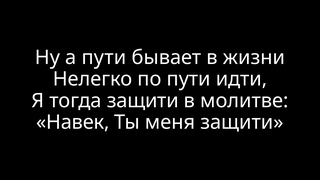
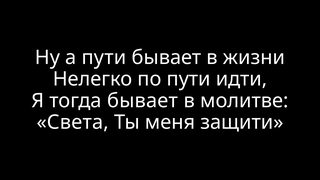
тогда защити: защити -> бывает (143, 101)
Навек: Навек -> Света (73, 122)
